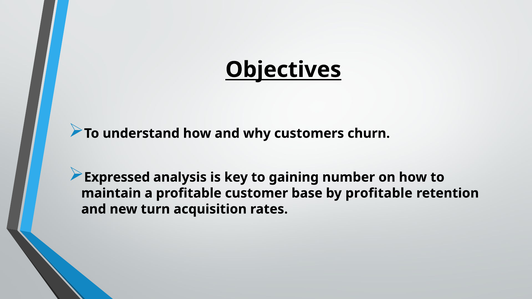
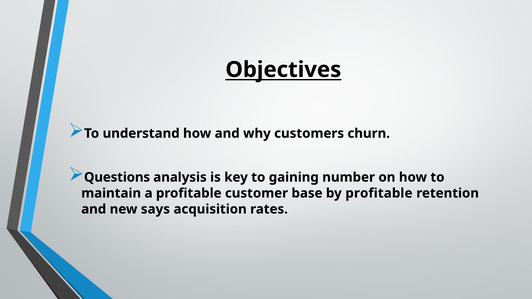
Expressed: Expressed -> Questions (117, 177)
turn: turn -> says (155, 209)
